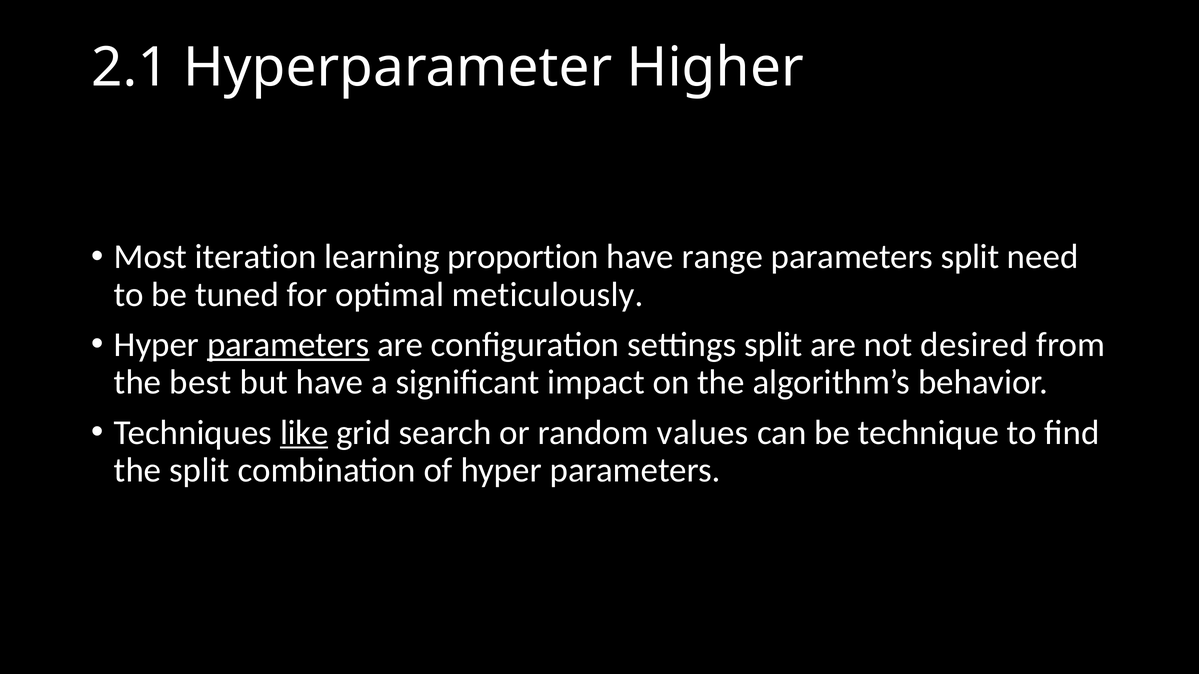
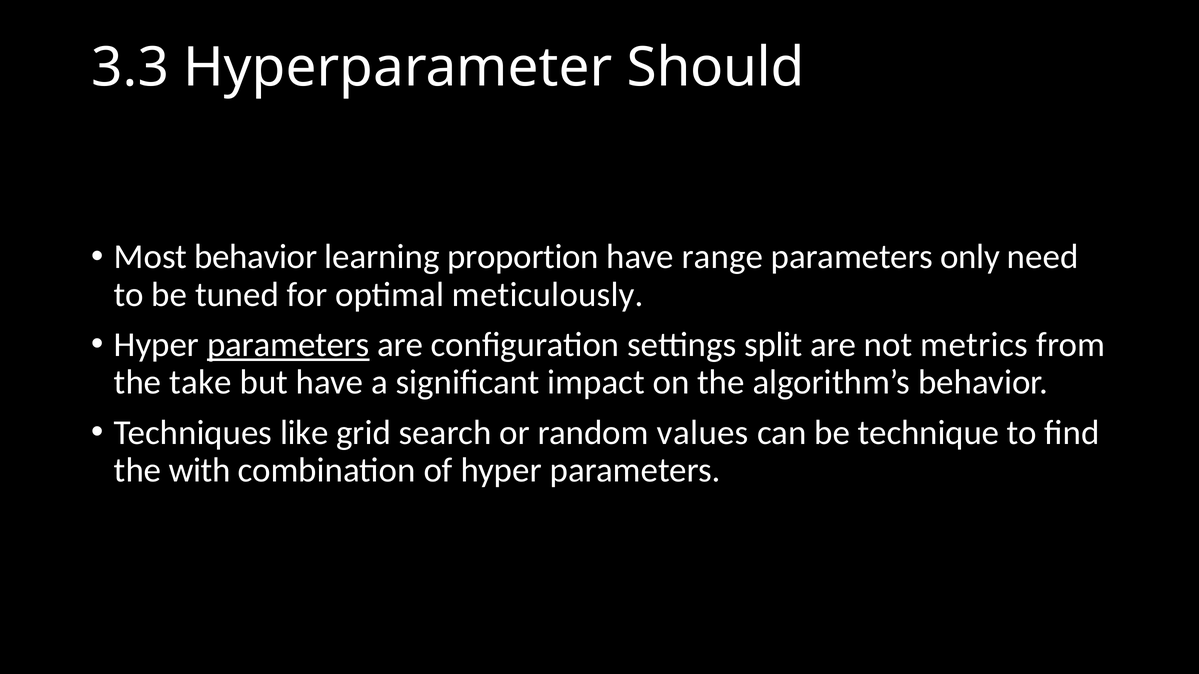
2.1: 2.1 -> 3.3 (130, 68)
Higher: Higher -> Should (716, 68)
Most iteration: iteration -> behavior (256, 257)
parameters split: split -> only (970, 257)
desired: desired -> metrics (974, 345)
best: best -> take (200, 383)
like underline: present -> none (304, 433)
the split: split -> with (200, 471)
